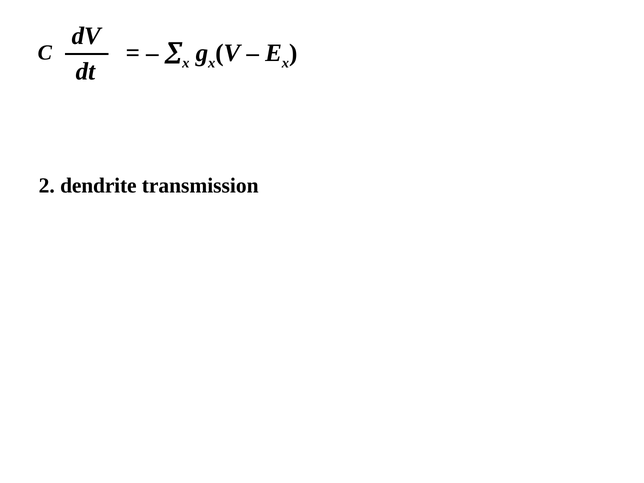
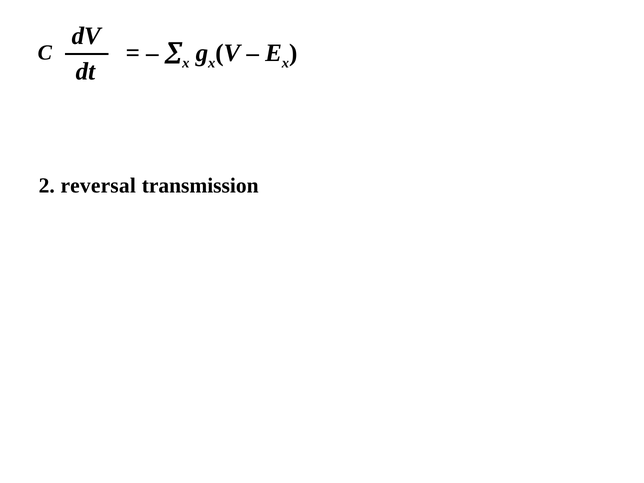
dendrite: dendrite -> reversal (98, 186)
